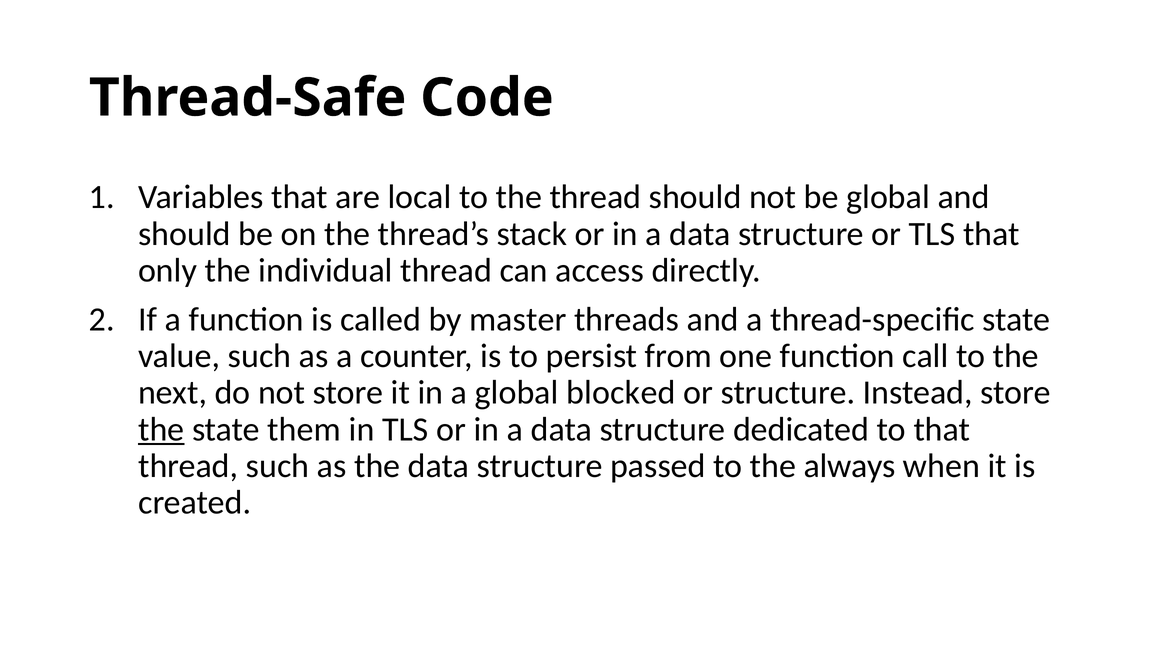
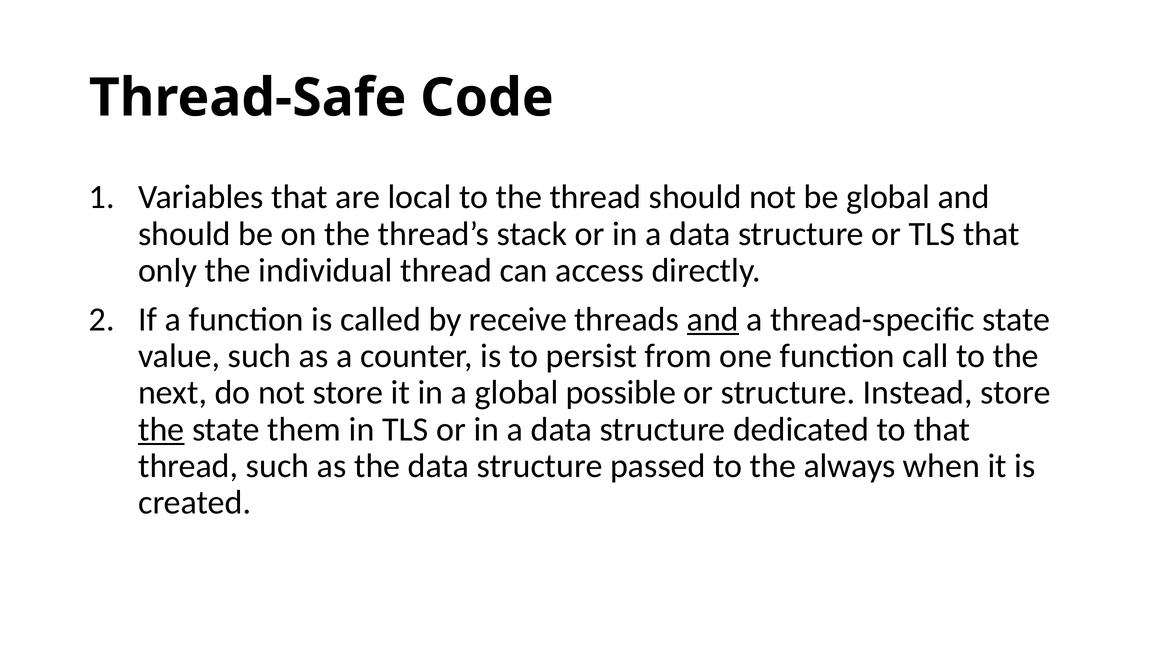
master: master -> receive (518, 319)
and underline: none -> present (713, 319)
blocked: blocked -> possible (621, 393)
